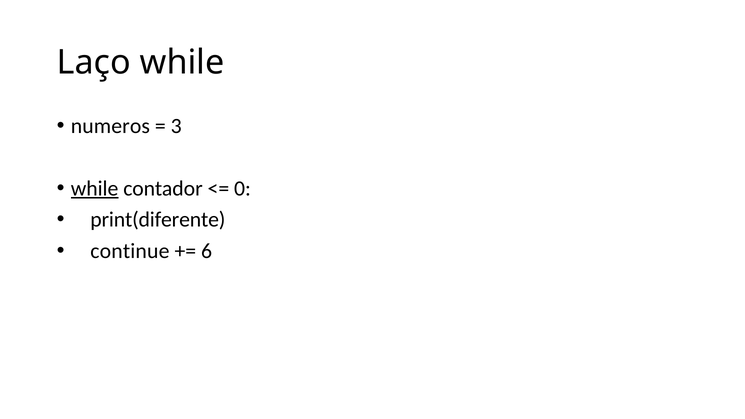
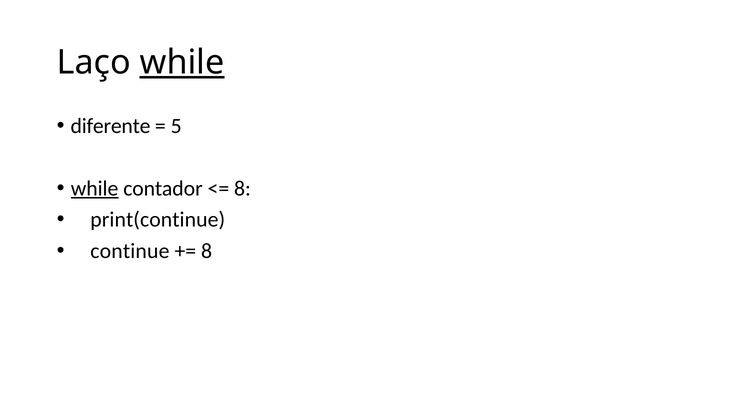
while underline: none -> present (182, 63)
numeros: numeros -> diferente (111, 126)
3: 3 -> 5 (176, 126)
0: 0 -> 8 (243, 188)
print(diferente: print(diferente -> print(continue (158, 220)
6: 6 -> 8 (207, 251)
